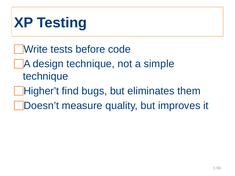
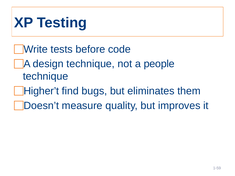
simple: simple -> people (159, 64)
